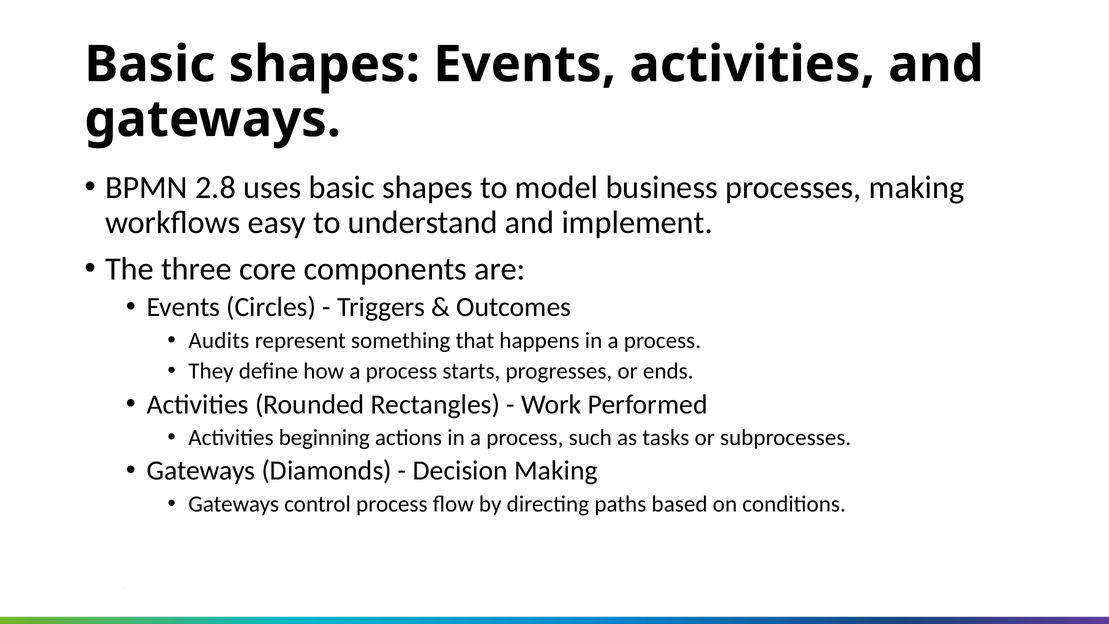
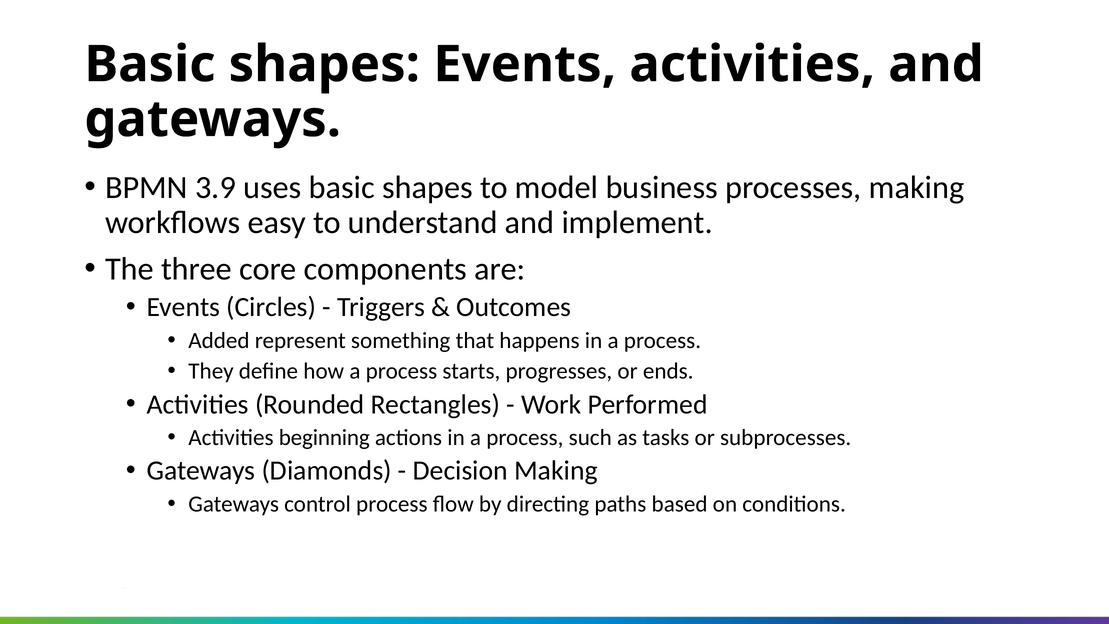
2.8: 2.8 -> 3.9 (216, 187)
Audits: Audits -> Added (219, 340)
